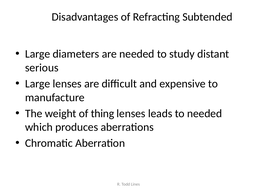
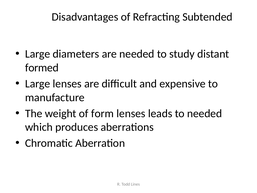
serious: serious -> formed (42, 68)
thing: thing -> form (102, 113)
